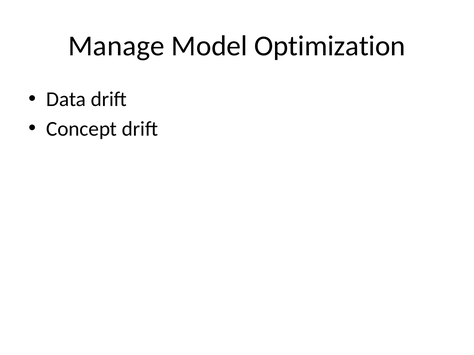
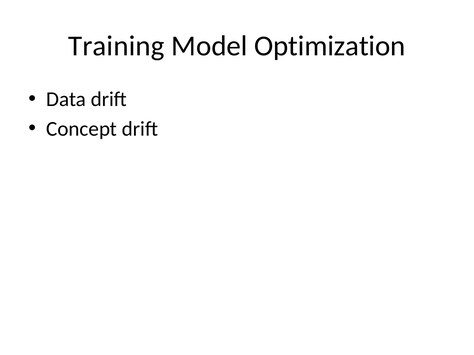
Manage: Manage -> Training (116, 46)
